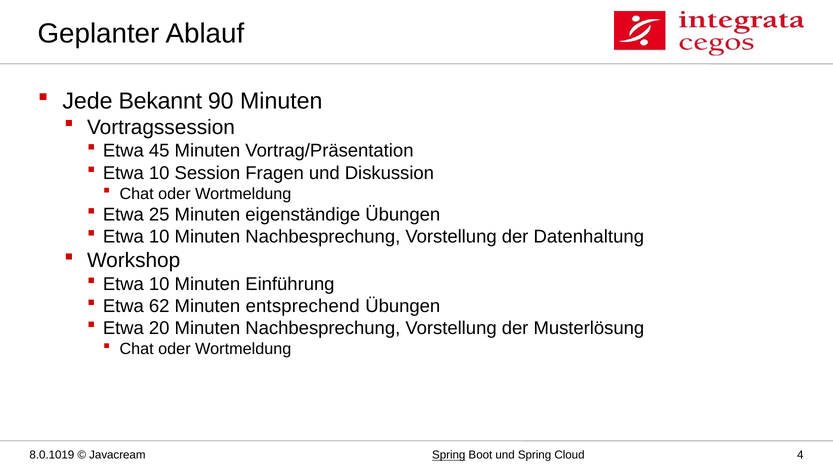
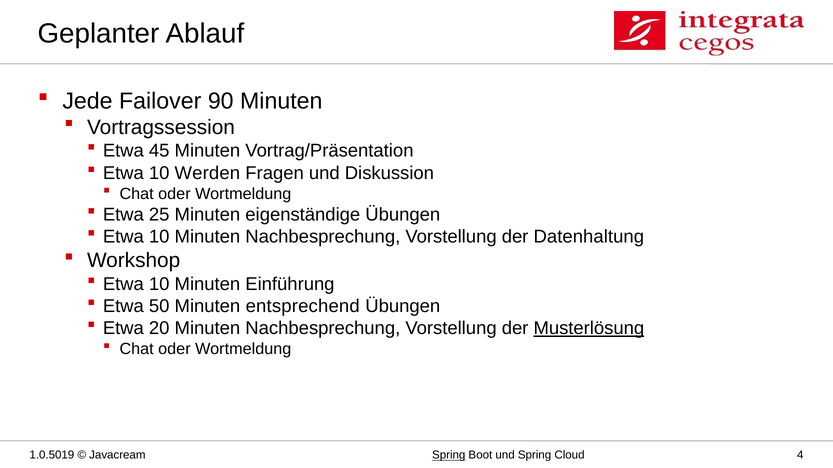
Bekannt: Bekannt -> Failover (160, 101)
Session: Session -> Werden (207, 173)
62: 62 -> 50 (159, 307)
Musterlösung underline: none -> present (589, 329)
8.0.1019: 8.0.1019 -> 1.0.5019 (52, 456)
